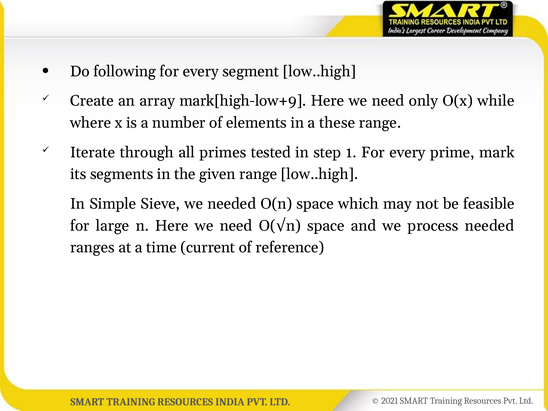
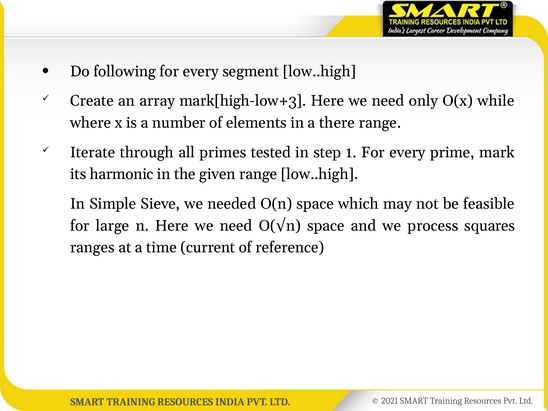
mark[high-low+9: mark[high-low+9 -> mark[high-low+3 (243, 101)
these: these -> there (337, 123)
segments: segments -> harmonic (122, 174)
process needed: needed -> squares (490, 226)
